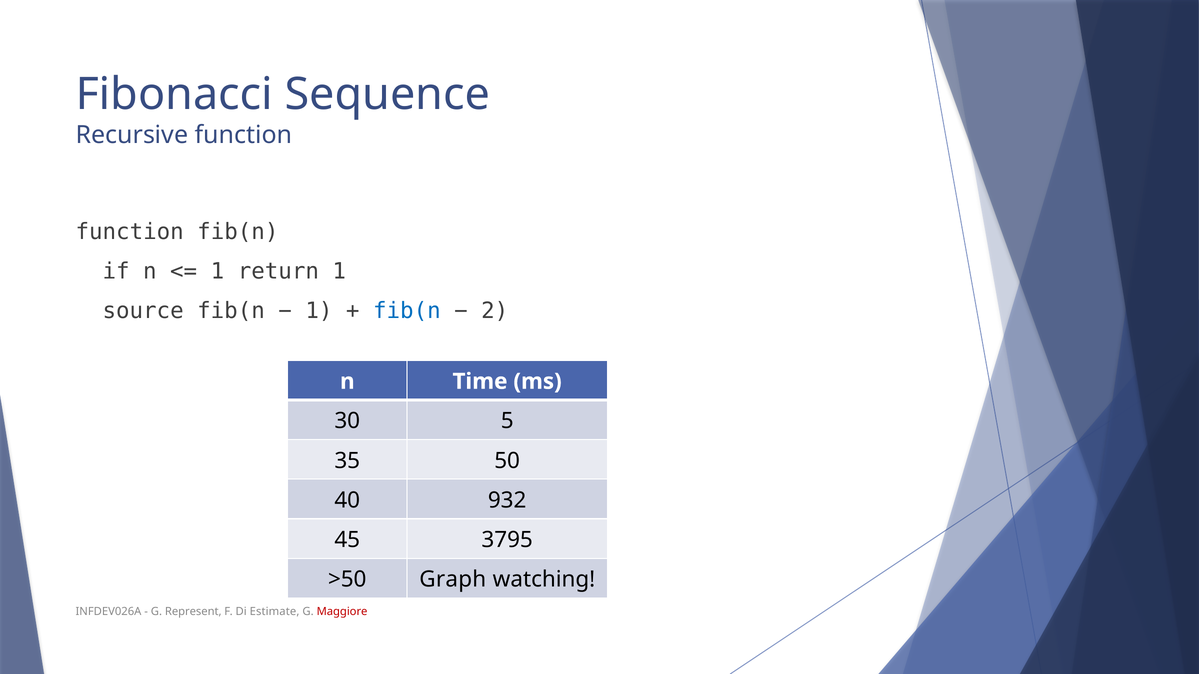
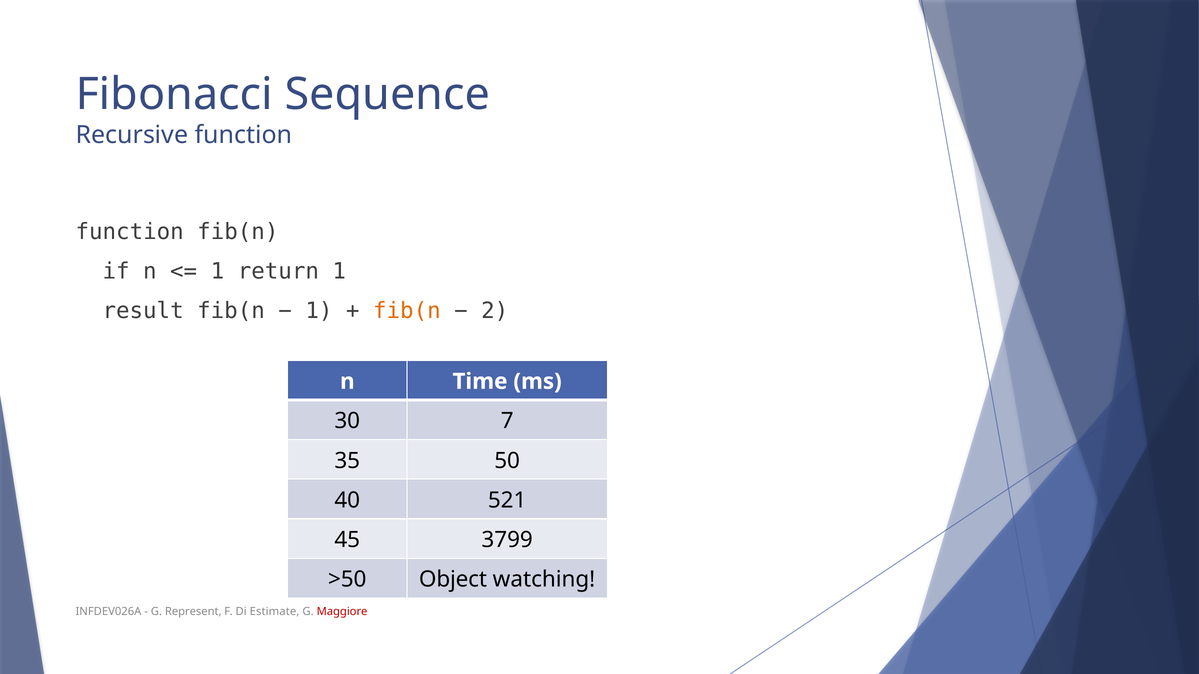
source: source -> result (143, 311)
fib(n colour: blue -> orange (407, 311)
5: 5 -> 7 (507, 421)
932: 932 -> 521 (507, 501)
3795: 3795 -> 3799 (507, 540)
Graph: Graph -> Object (453, 580)
